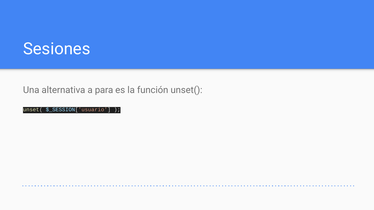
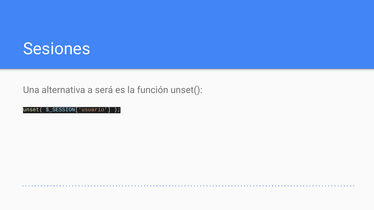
para: para -> será (104, 90)
